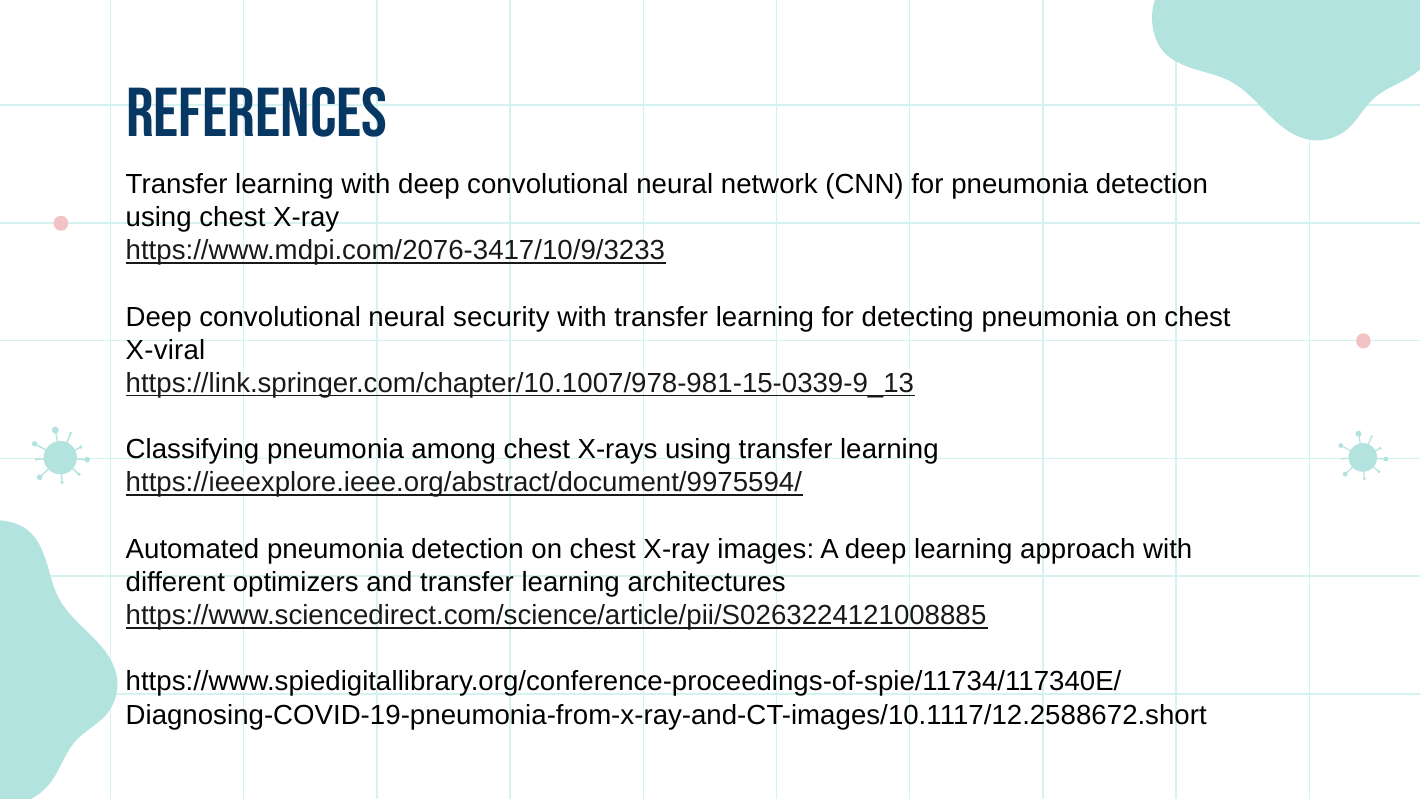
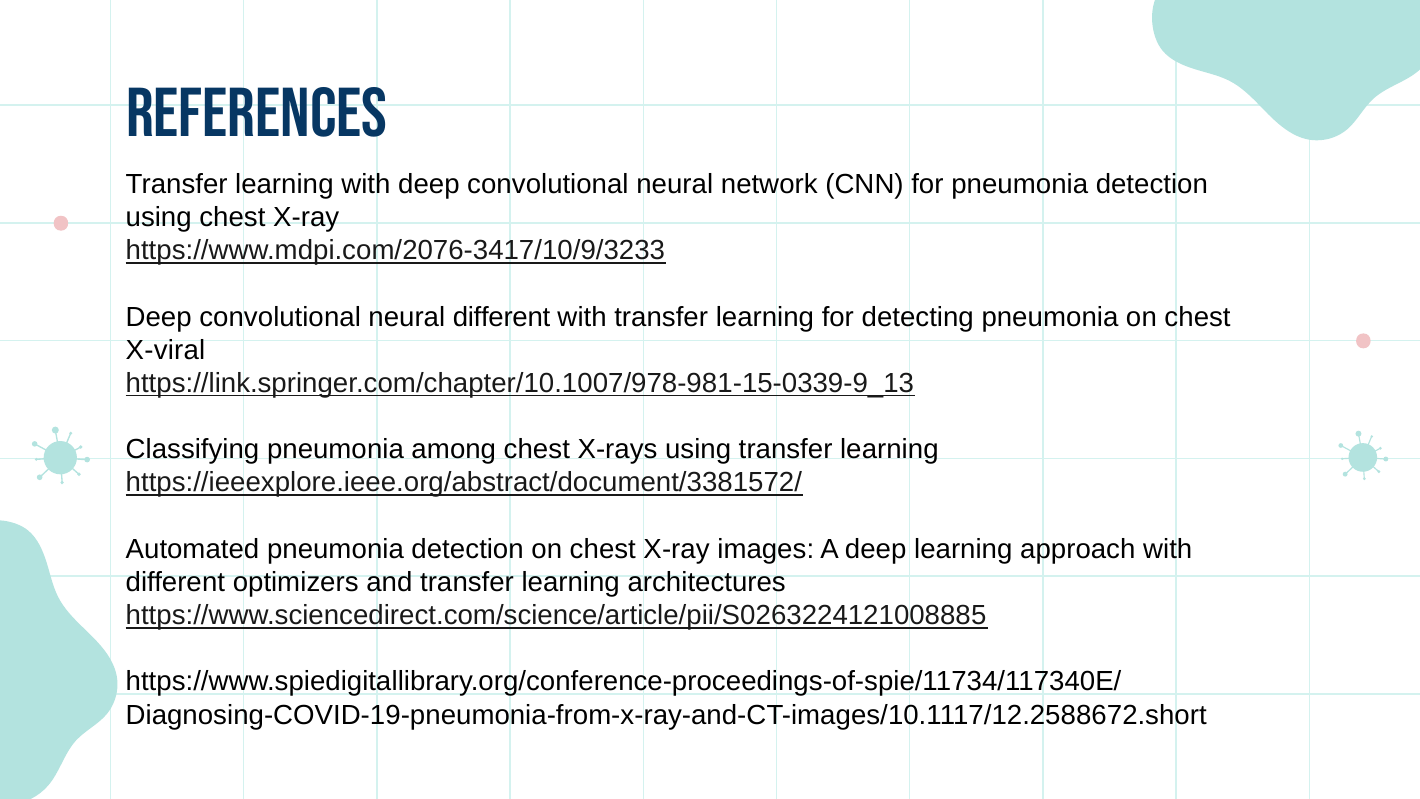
neural security: security -> different (502, 317)
https://ieeexplore.ieee.org/abstract/document/9975594/: https://ieeexplore.ieee.org/abstract/document/9975594/ -> https://ieeexplore.ieee.org/abstract/document/3381572/ (464, 483)
